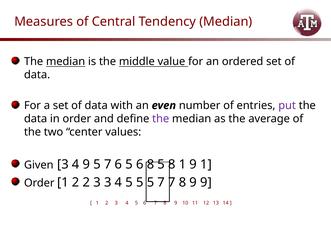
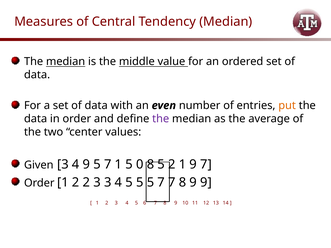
put colour: purple -> orange (287, 106)
7 6: 6 -> 1 (118, 165)
6: 6 -> 0 (140, 165)
5 8: 8 -> 2 (172, 165)
9 1: 1 -> 7 (206, 165)
